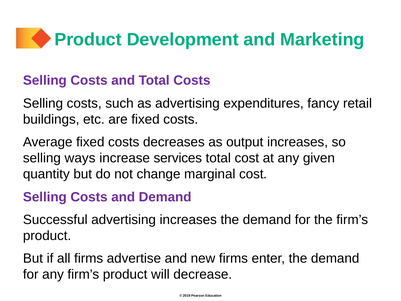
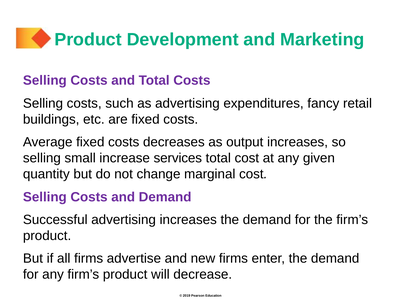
ways: ways -> small (80, 158)
